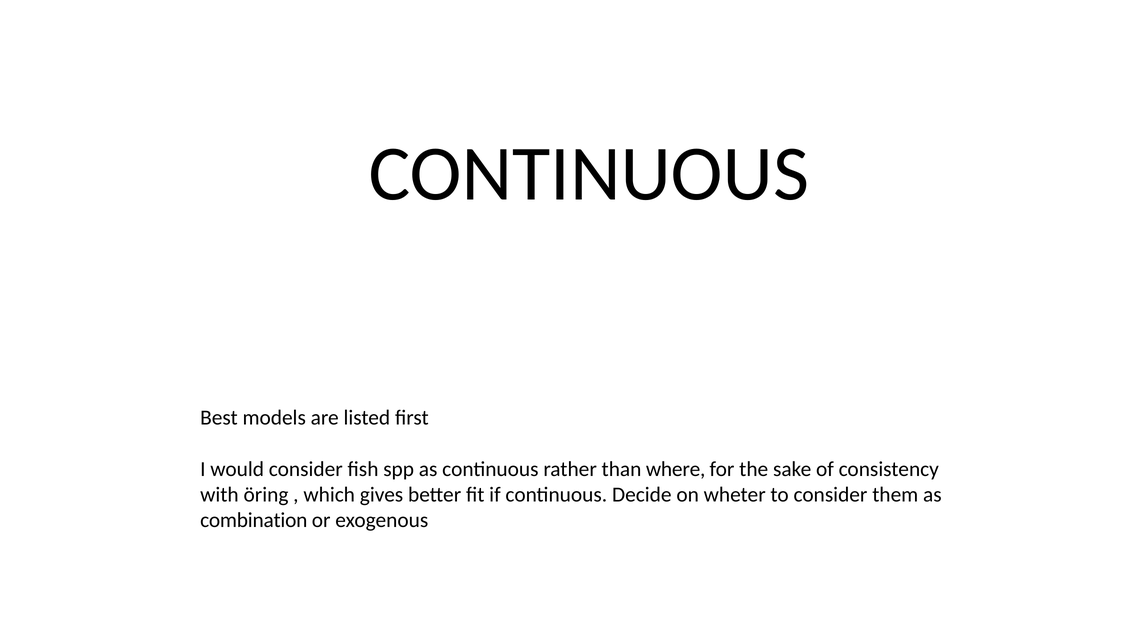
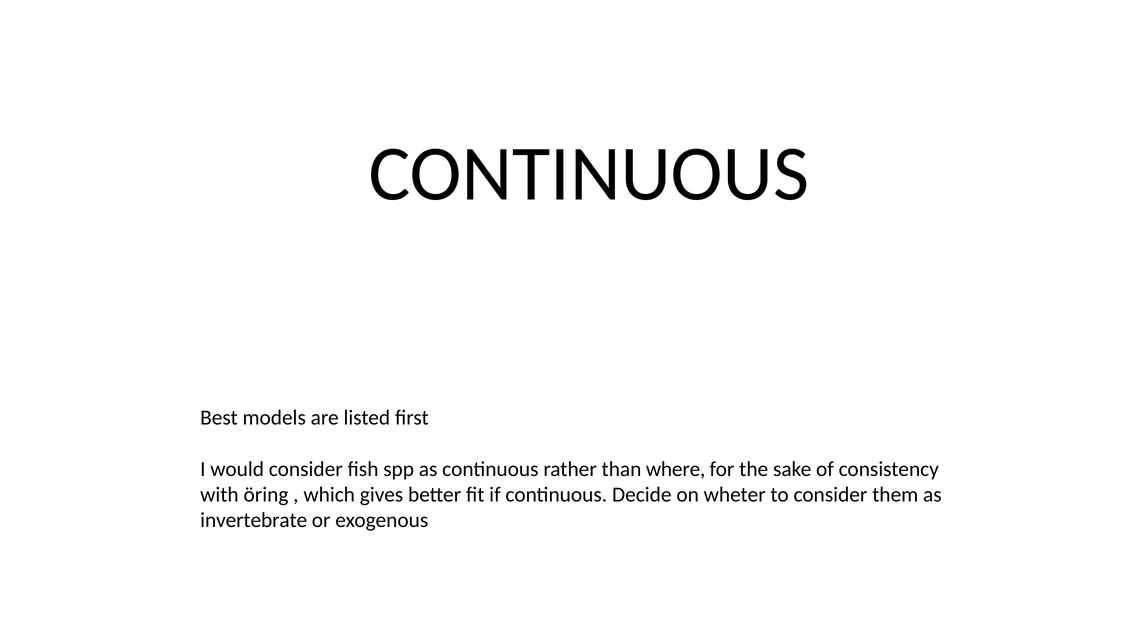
combination: combination -> invertebrate (254, 521)
